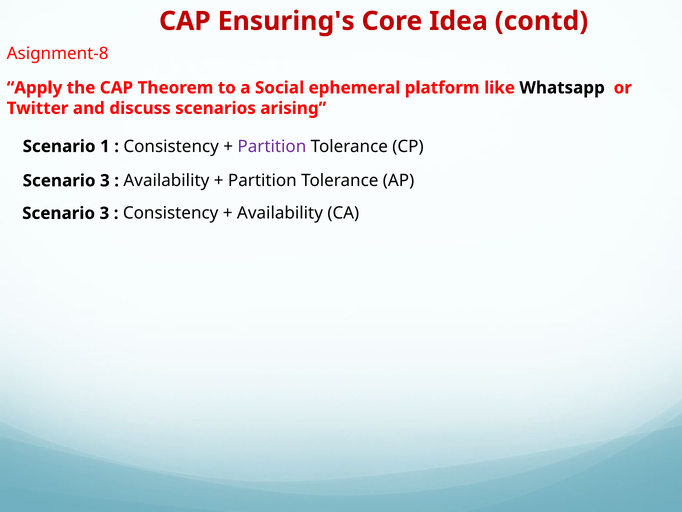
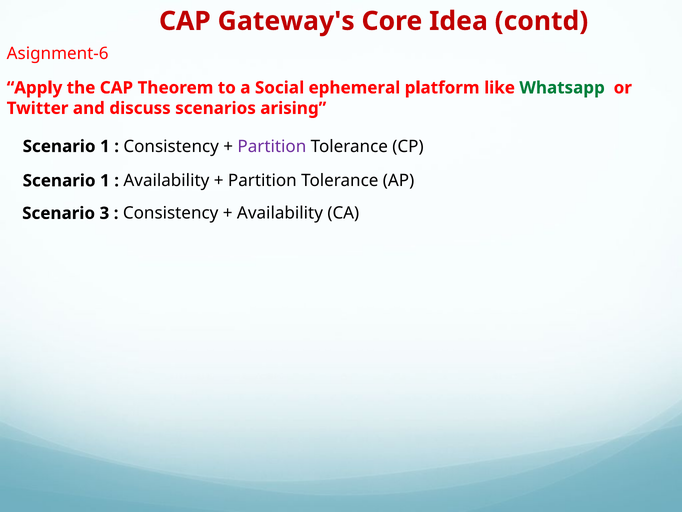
Ensuring's: Ensuring's -> Gateway's (286, 21)
Asignment-8: Asignment-8 -> Asignment-6 (58, 54)
Whatsapp colour: black -> green (562, 88)
3: 3 -> 1 (105, 181)
